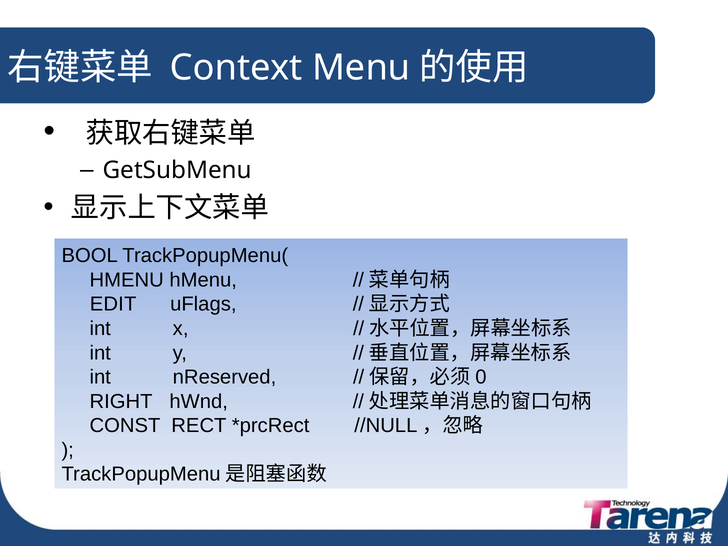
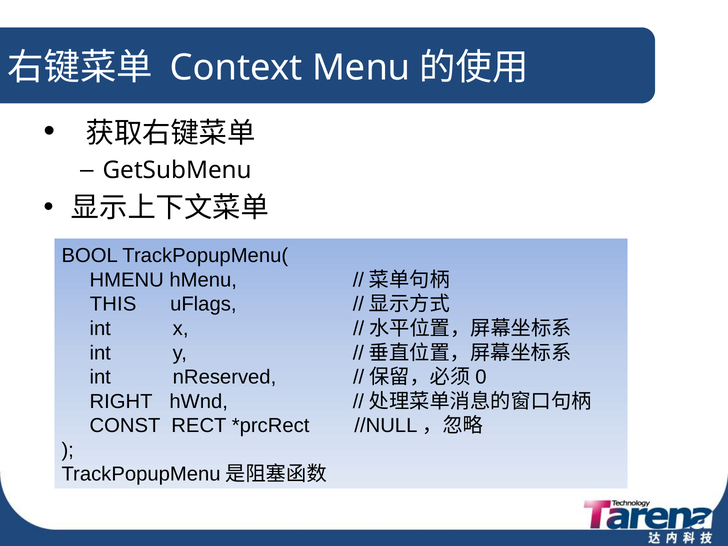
EDIT: EDIT -> THIS (113, 304)
